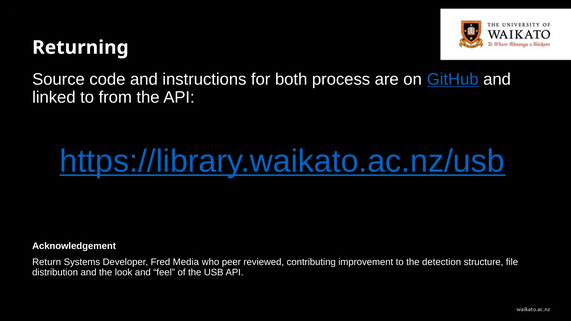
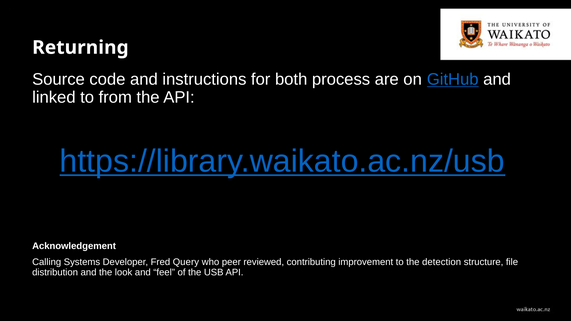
Return: Return -> Calling (47, 262)
Media: Media -> Query (186, 262)
